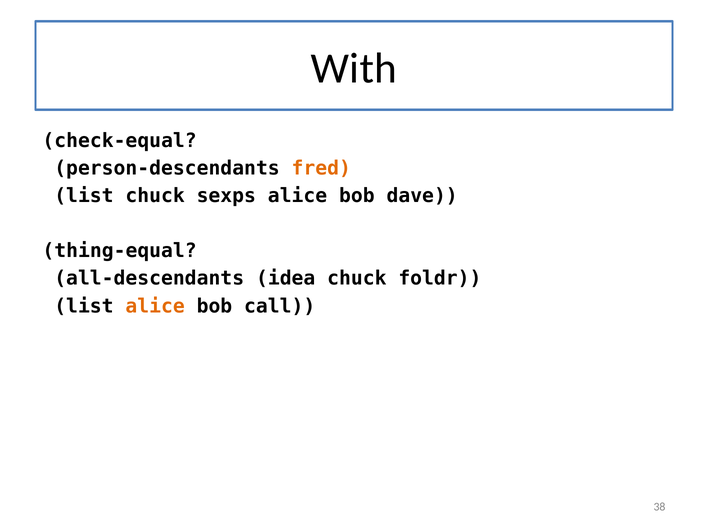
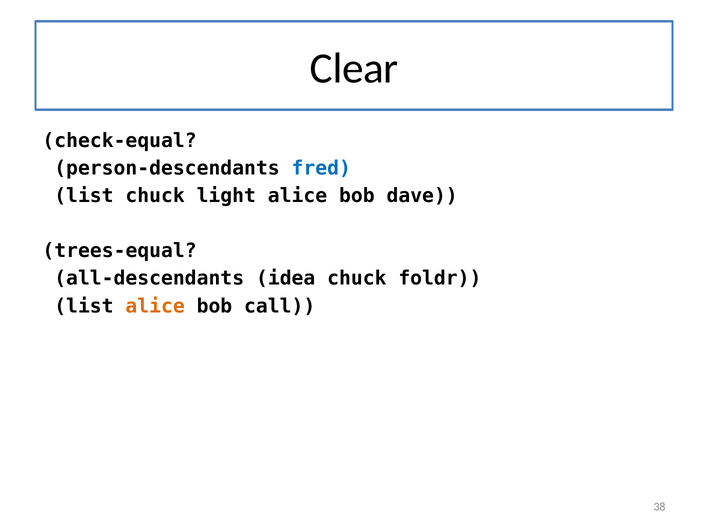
With: With -> Clear (354, 69)
fred colour: orange -> blue (321, 168)
sexps: sexps -> light (226, 196)
thing-equal: thing-equal -> trees-equal (120, 251)
